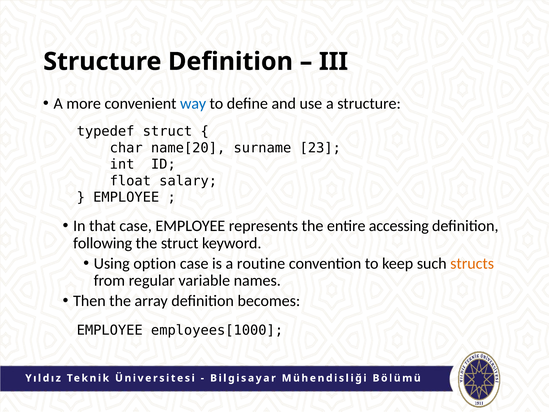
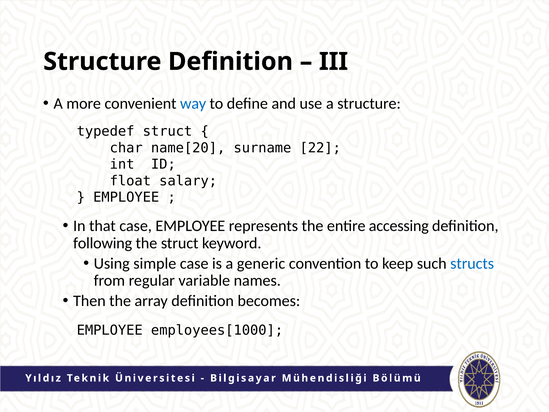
23: 23 -> 22 (320, 148)
option: option -> simple (155, 263)
routine: routine -> generic (261, 263)
structs colour: orange -> blue (472, 263)
